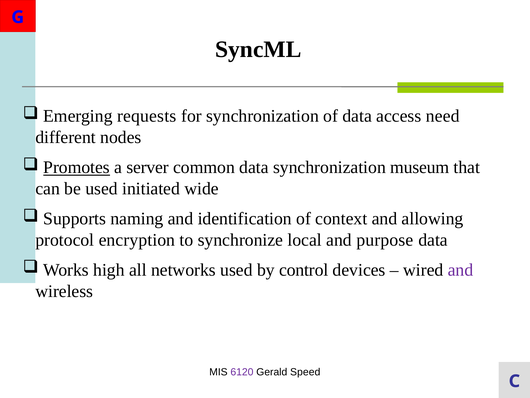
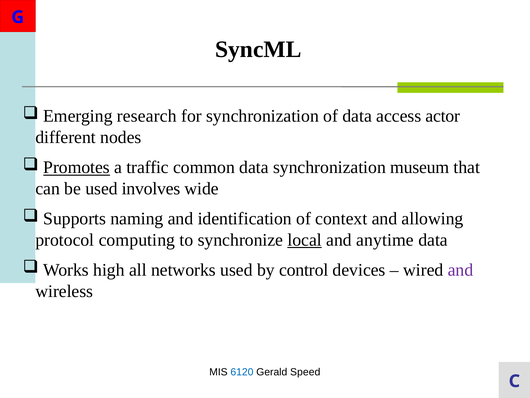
requests: requests -> research (147, 116)
need: need -> actor (443, 116)
server: server -> traffic (148, 167)
initiated: initiated -> involves (151, 188)
encryption: encryption -> computing (137, 240)
local underline: none -> present (305, 240)
purpose: purpose -> anytime (385, 240)
6120 colour: purple -> blue (242, 372)
